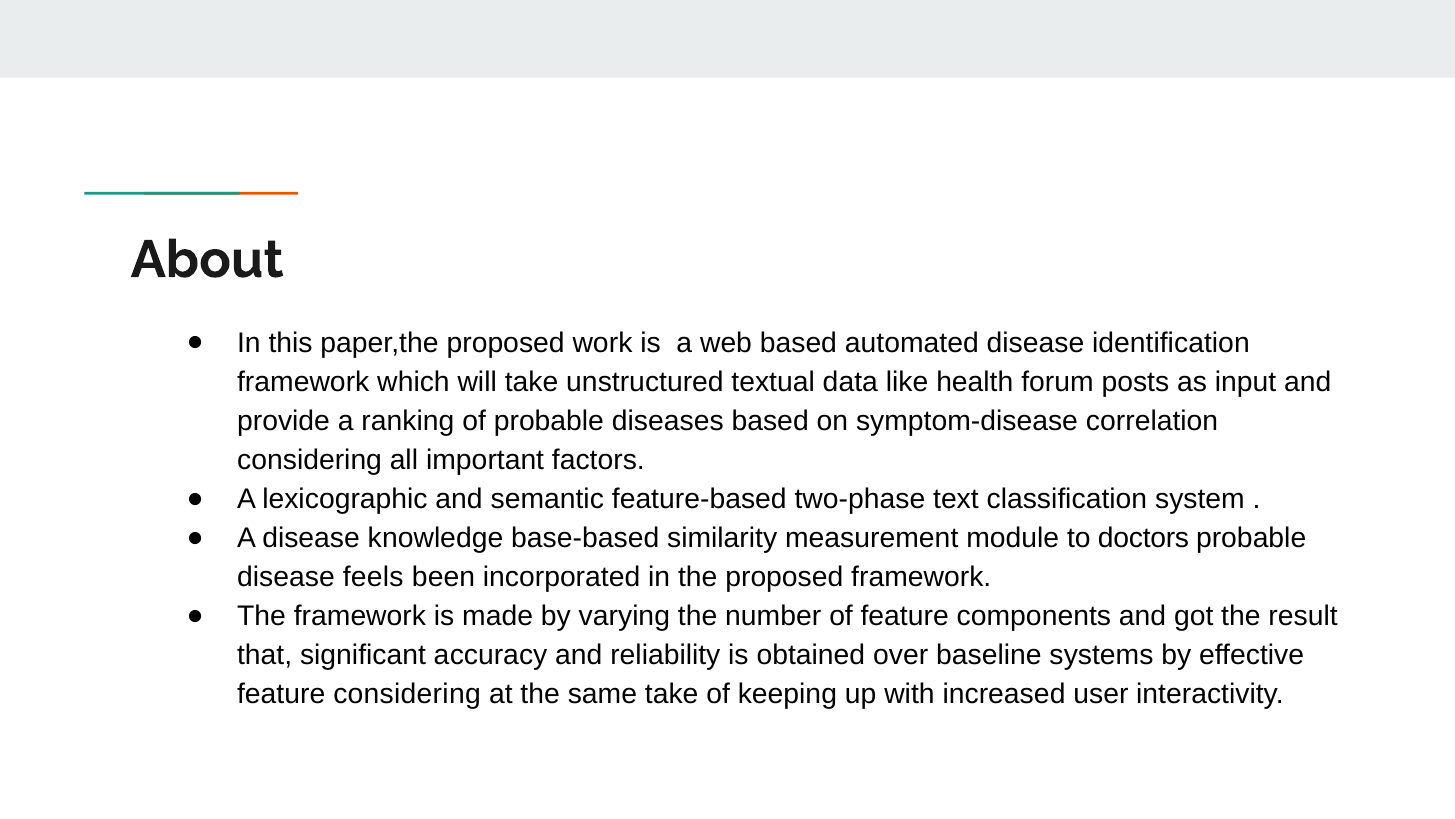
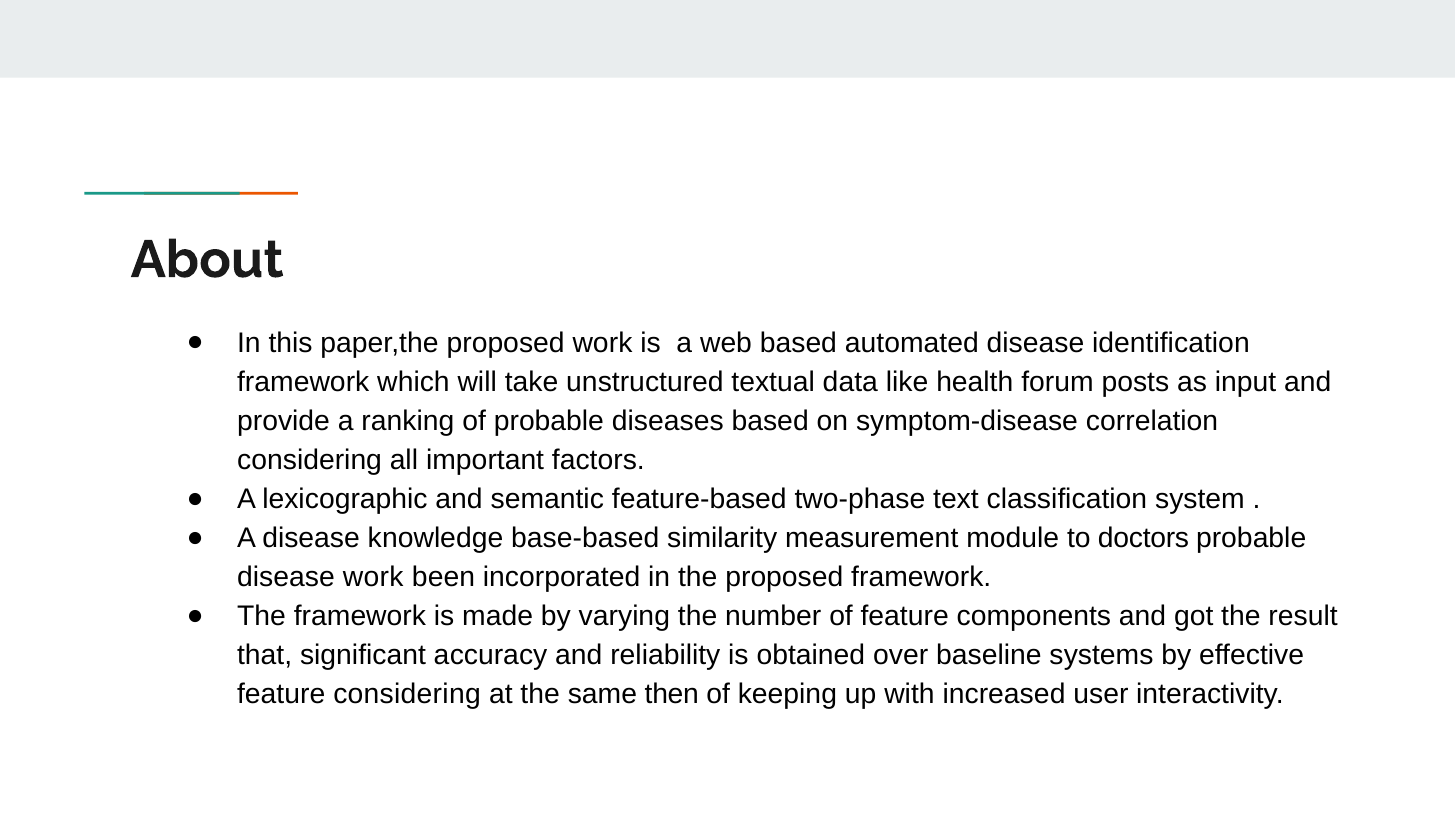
disease feels: feels -> work (373, 577)
same take: take -> then (672, 694)
